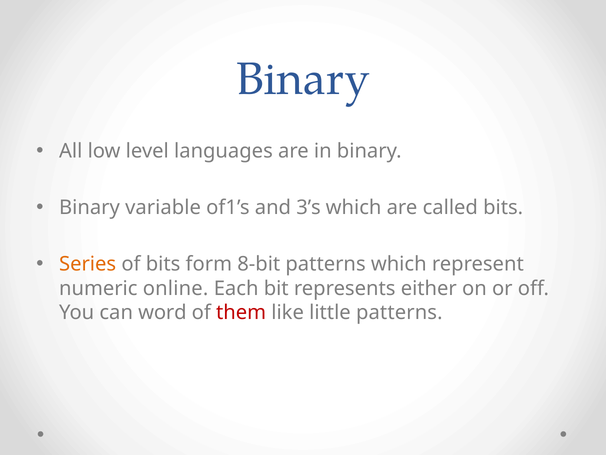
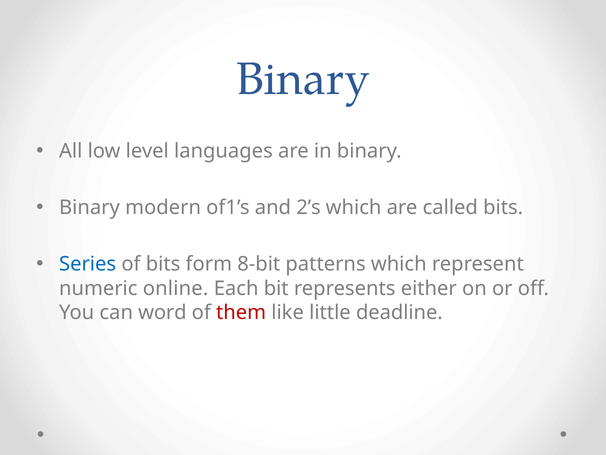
variable: variable -> modern (163, 207)
3’s: 3’s -> 2’s (308, 207)
Series colour: orange -> blue (88, 264)
little patterns: patterns -> deadline (399, 312)
